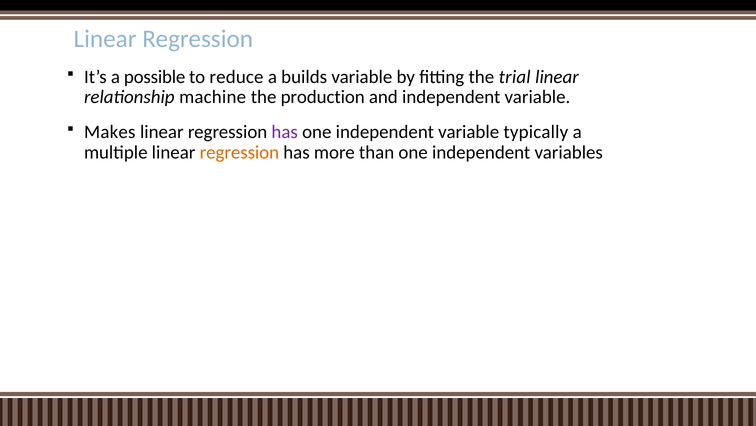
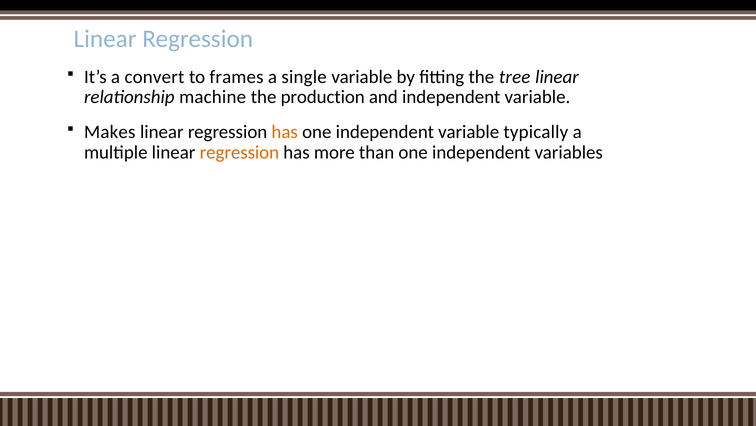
possible: possible -> convert (154, 77)
reduce: reduce -> frames (237, 77)
builds: builds -> single (304, 77)
trial: trial -> tree (515, 77)
has colour: purple -> orange (285, 132)
